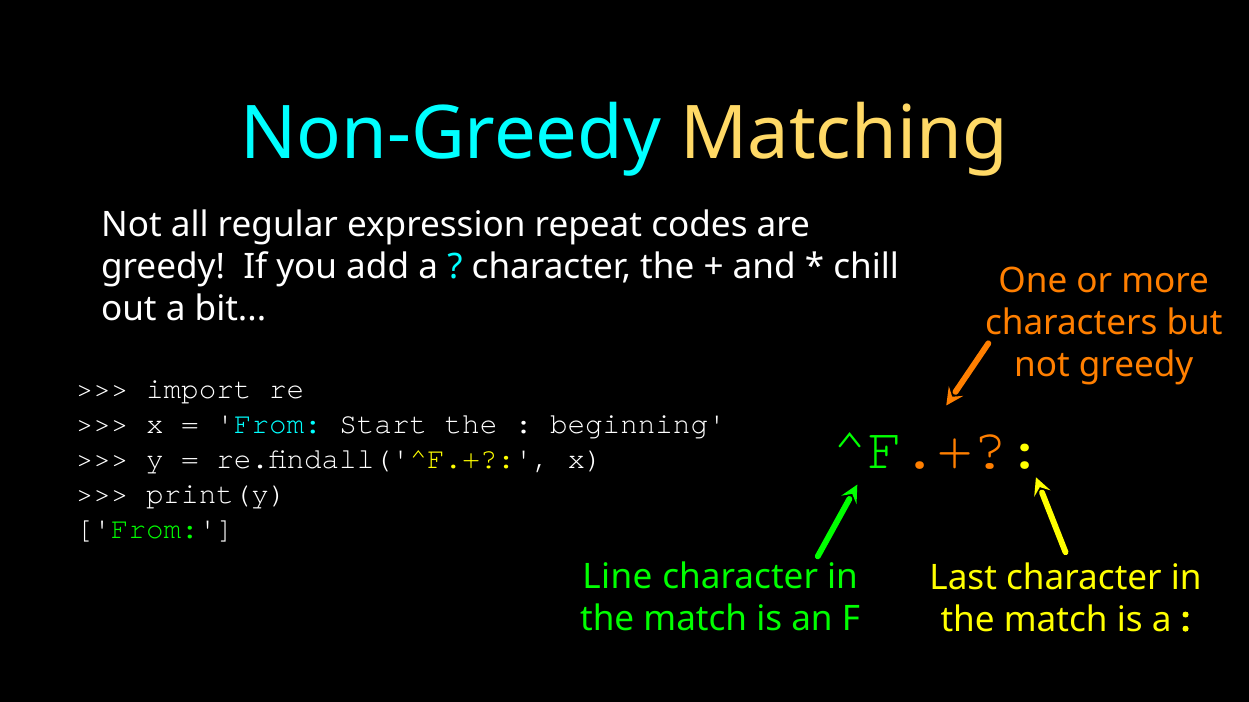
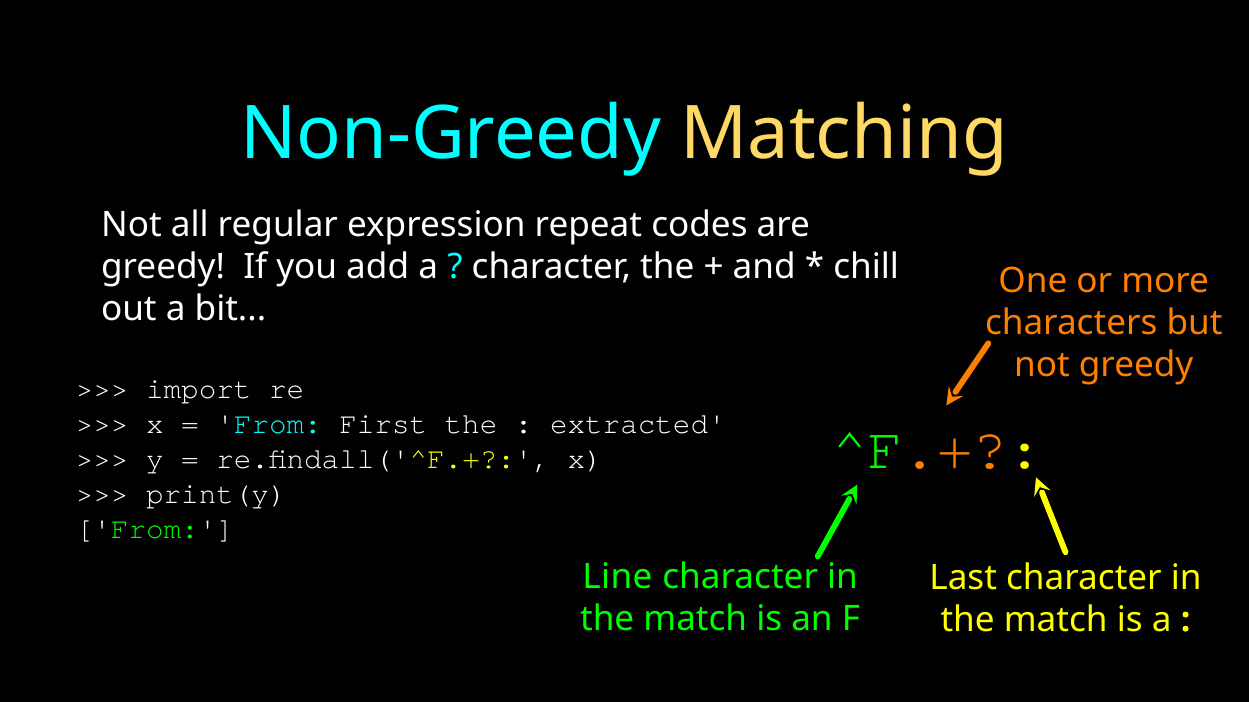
Start: Start -> First (383, 424)
beginning: beginning -> extracted (638, 424)
